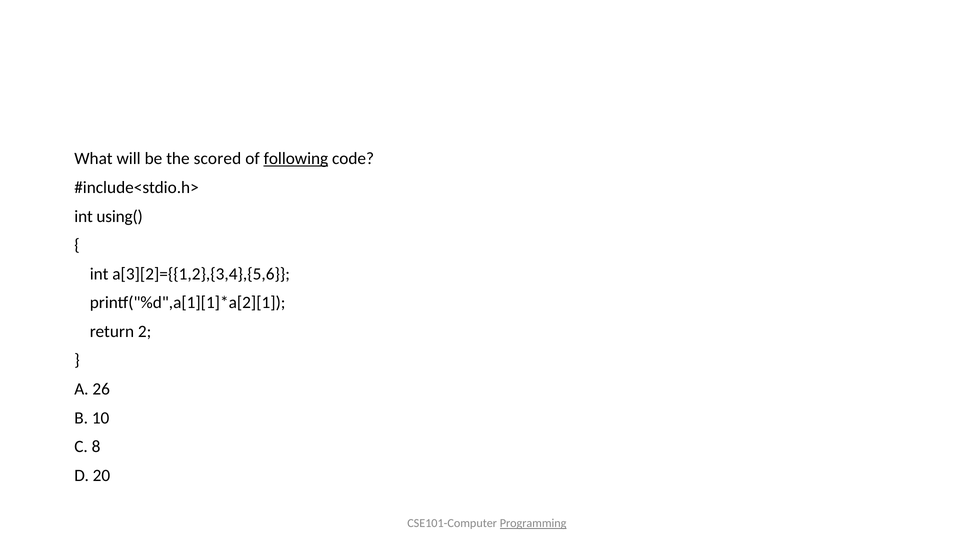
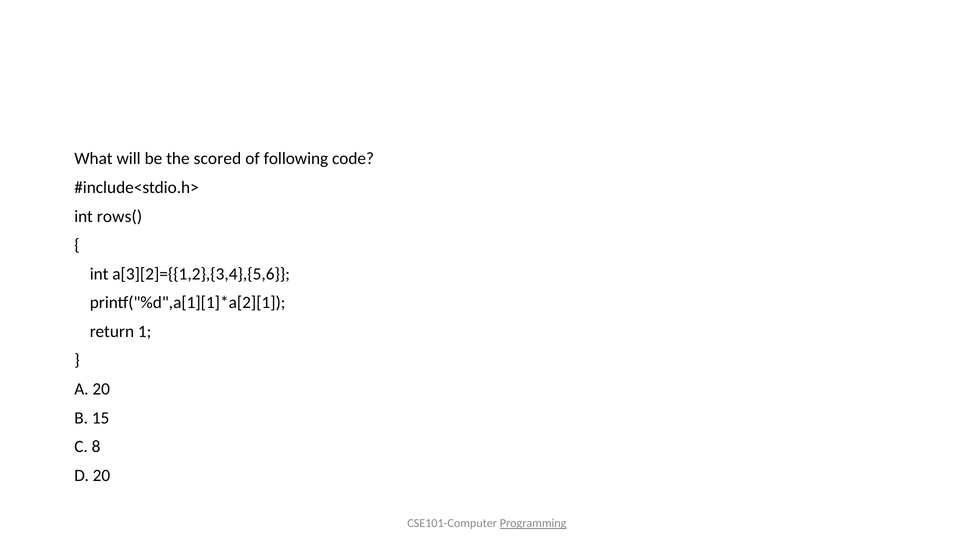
following underline: present -> none (296, 159)
using(: using( -> rows( (119, 216)
2: 2 -> 1 (145, 331)
A 26: 26 -> 20 (101, 389)
10: 10 -> 15 (101, 418)
